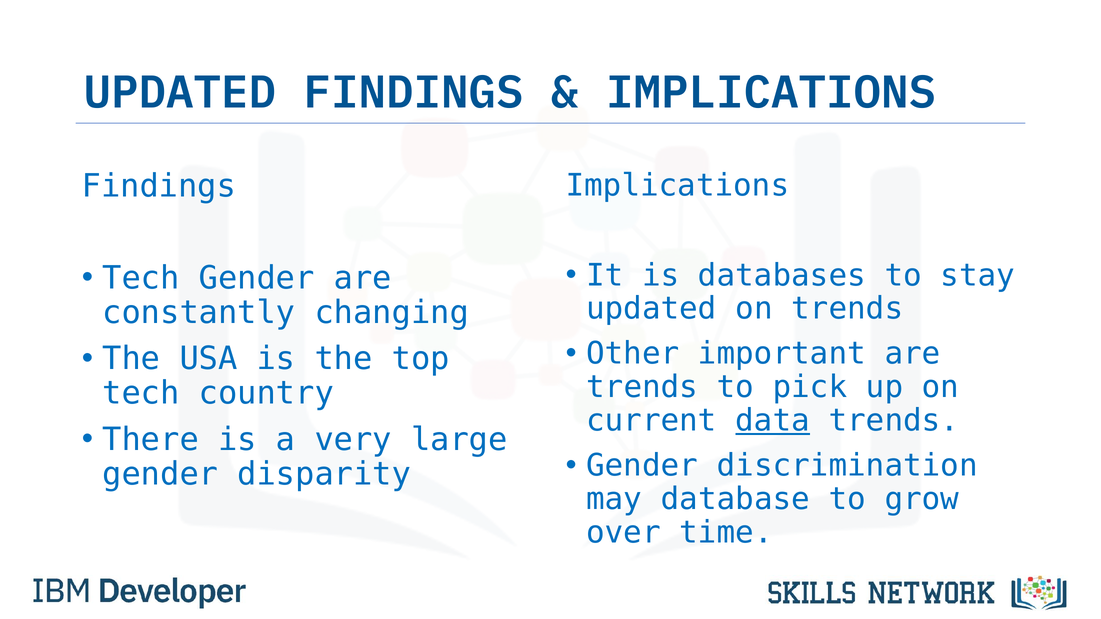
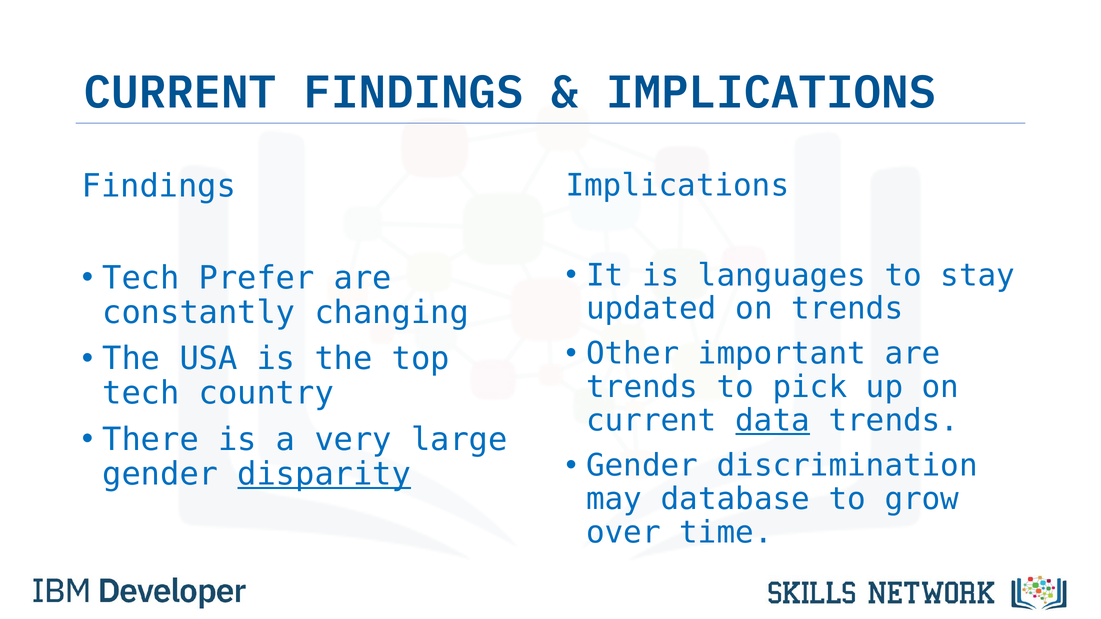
UPDATED: UPDATED -> CURRENT (180, 93)
databases: databases -> languages (782, 275)
Tech Gender: Gender -> Prefer (257, 278)
disparity underline: none -> present (324, 474)
